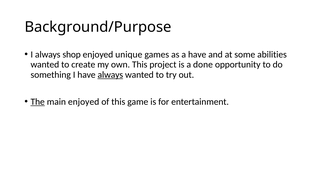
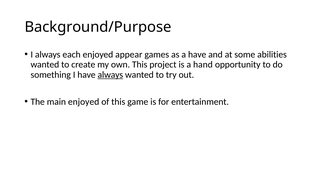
shop: shop -> each (72, 54)
unique: unique -> appear (129, 54)
done: done -> hand (203, 65)
The underline: present -> none (38, 102)
